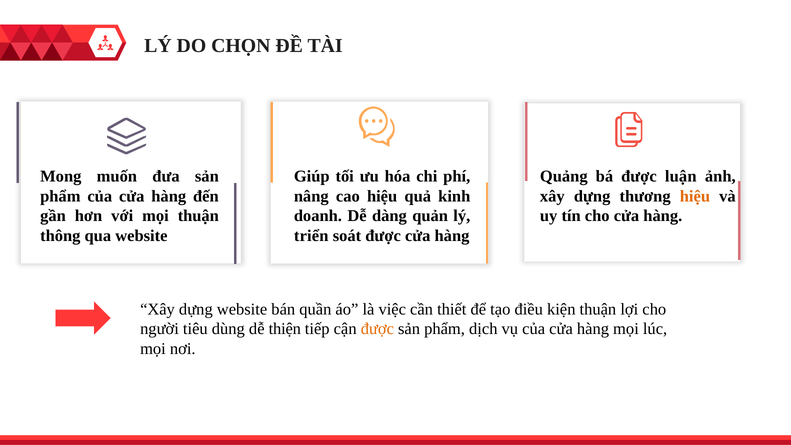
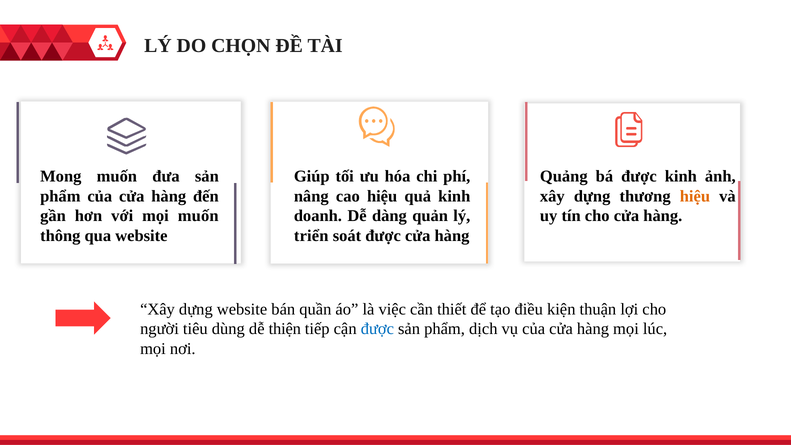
được luận: luận -> kinh (681, 176)
mọi thuận: thuận -> muốn (198, 216)
được colour: orange -> blue (377, 329)
